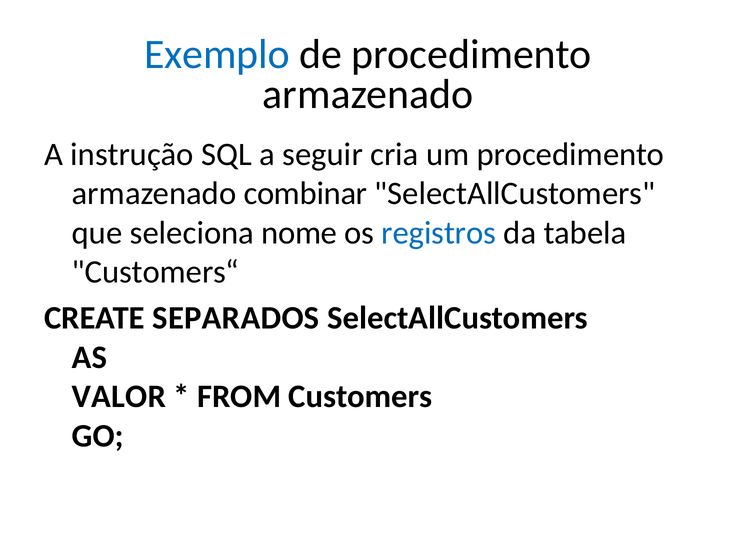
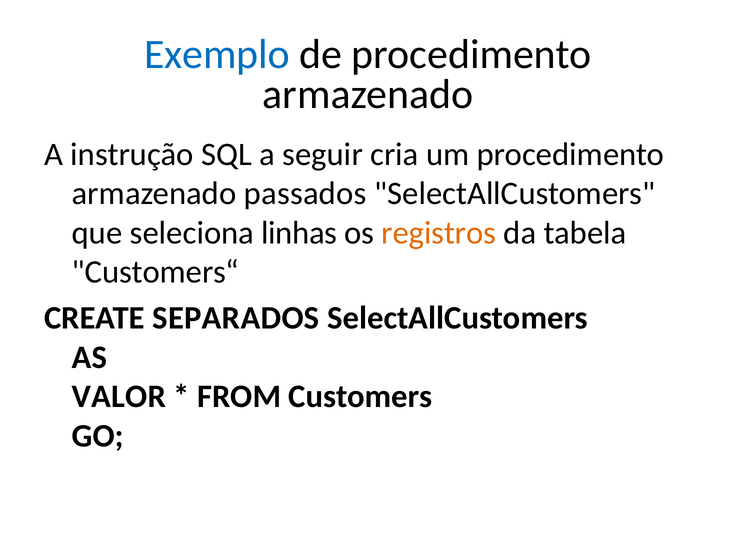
combinar: combinar -> passados (305, 194)
nome: nome -> linhas (299, 233)
registros colour: blue -> orange (439, 233)
